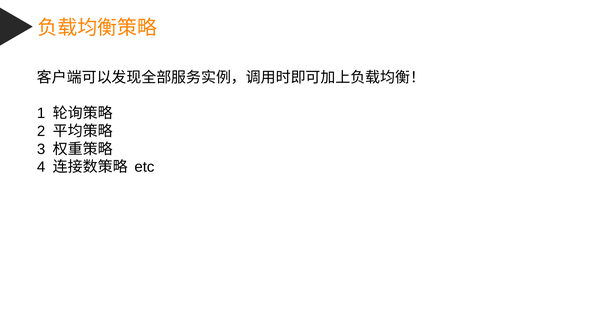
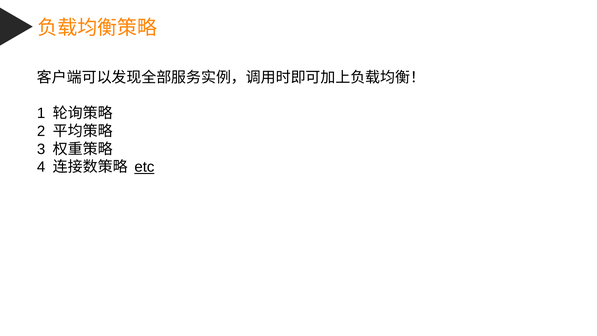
etc underline: none -> present (144, 167)
